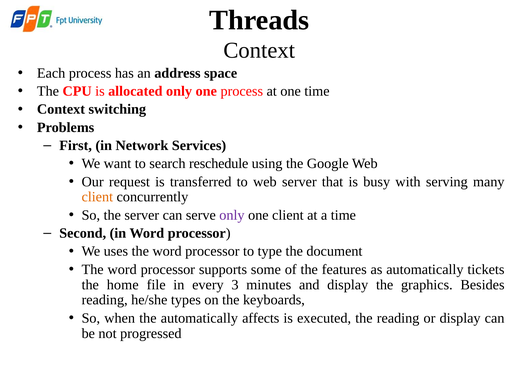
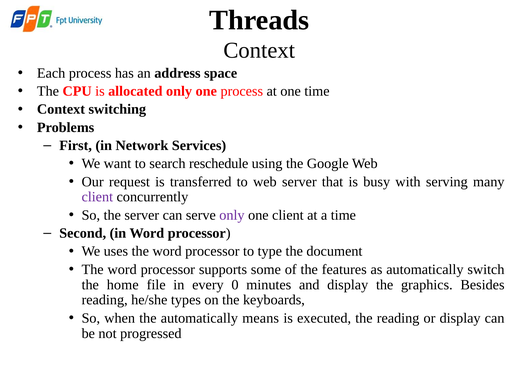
client colour: orange -> purple (97, 197)
tickets: tickets -> switch (486, 270)
3: 3 -> 0 (235, 285)
affects: affects -> means (261, 318)
